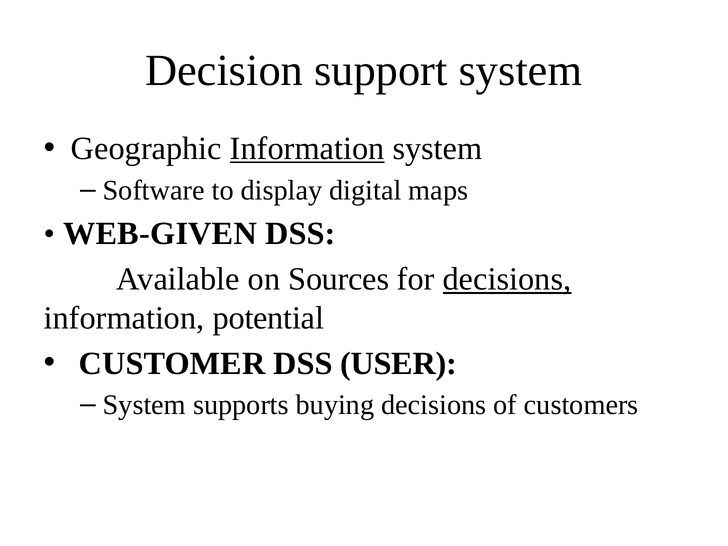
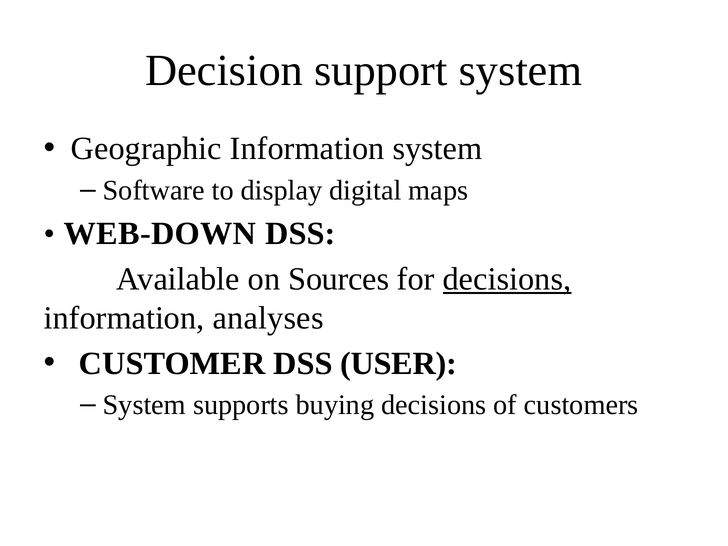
Information underline: present -> none (307, 148)
WEB-GIVEN: WEB-GIVEN -> WEB-DOWN (160, 234)
potential: potential -> analyses (268, 318)
